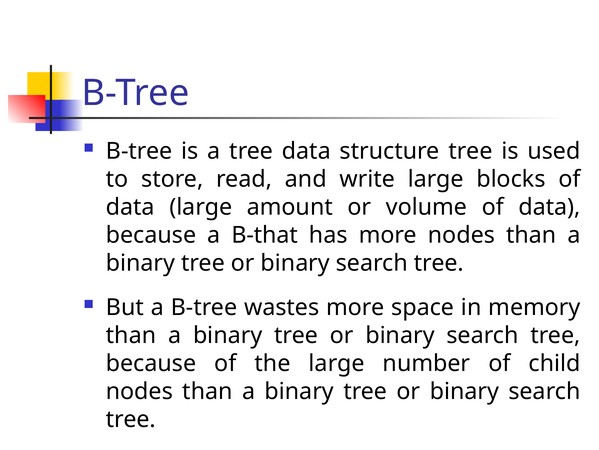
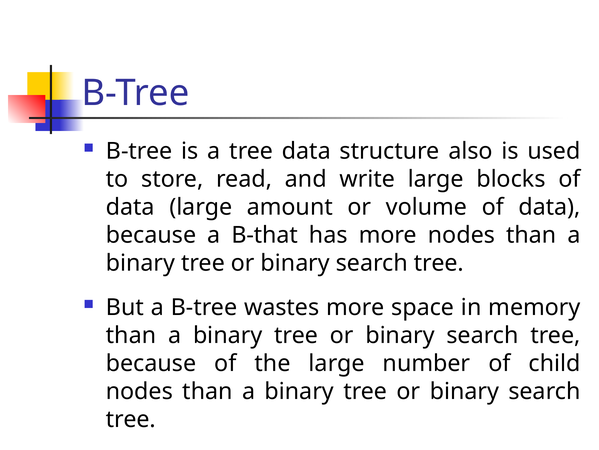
structure tree: tree -> also (470, 151)
